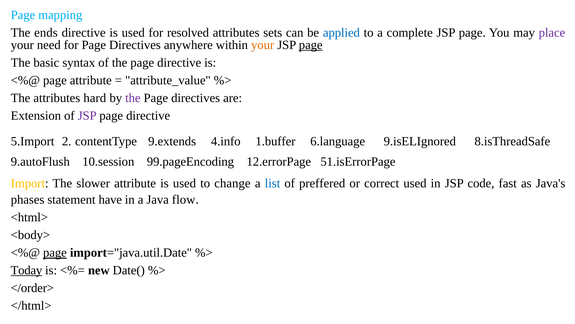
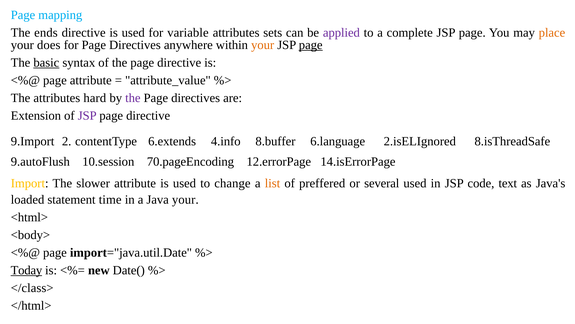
resolved: resolved -> variable (188, 33)
applied colour: blue -> purple (341, 33)
place colour: purple -> orange (552, 33)
need: need -> does (49, 45)
basic underline: none -> present (46, 63)
5.Import: 5.Import -> 9.Import (33, 141)
9.extends: 9.extends -> 6.extends (172, 141)
1.buffer: 1.buffer -> 8.buffer (275, 141)
9.isELIgnored: 9.isELIgnored -> 2.isELIgnored (420, 141)
99.pageEncoding: 99.pageEncoding -> 70.pageEncoding (190, 161)
51.isErrorPage: 51.isErrorPage -> 14.isErrorPage (358, 161)
list colour: blue -> orange (272, 183)
correct: correct -> several (382, 183)
fast: fast -> text (508, 183)
phases: phases -> loaded (28, 199)
have: have -> time (110, 199)
Java flow: flow -> your (185, 199)
page underline: present -> none (55, 252)
</order>: </order> -> </class> (32, 287)
